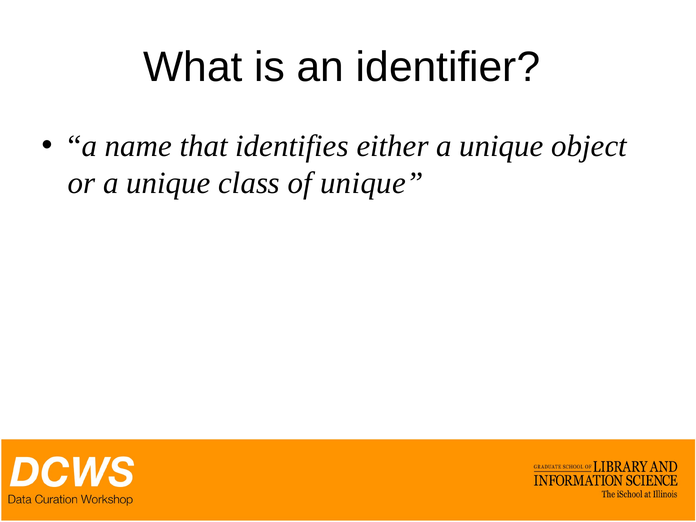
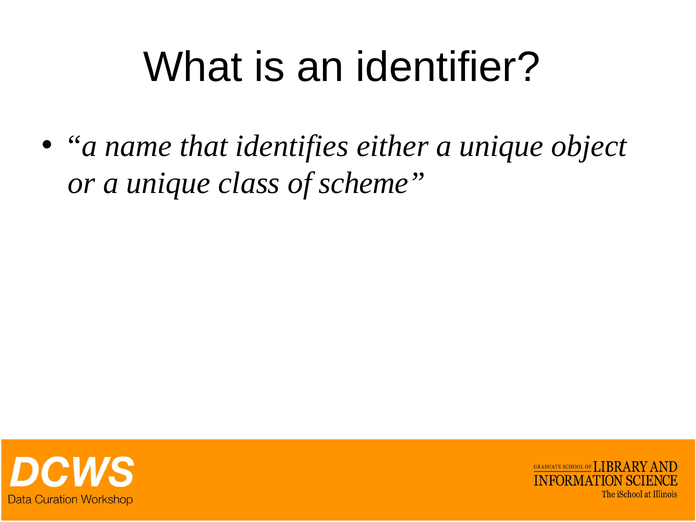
of unique: unique -> scheme (372, 183)
